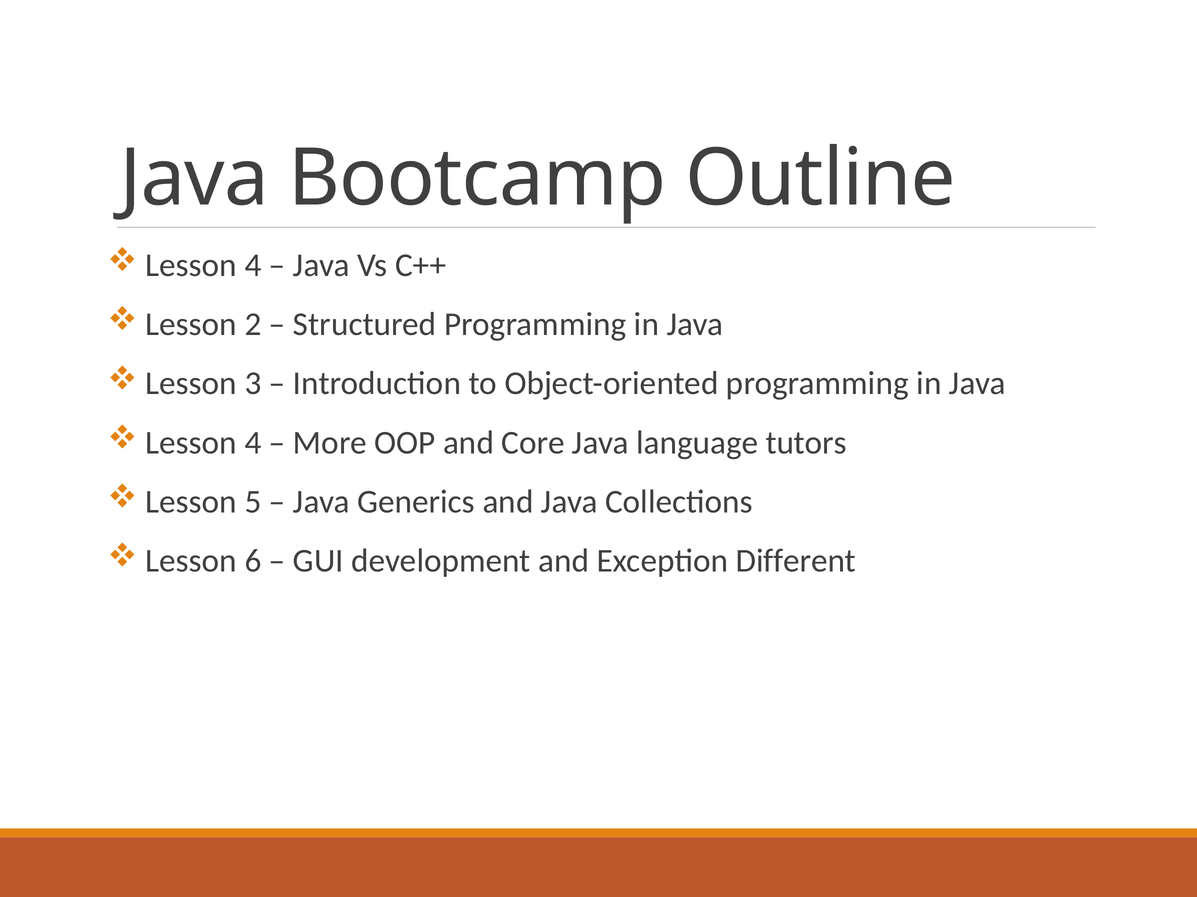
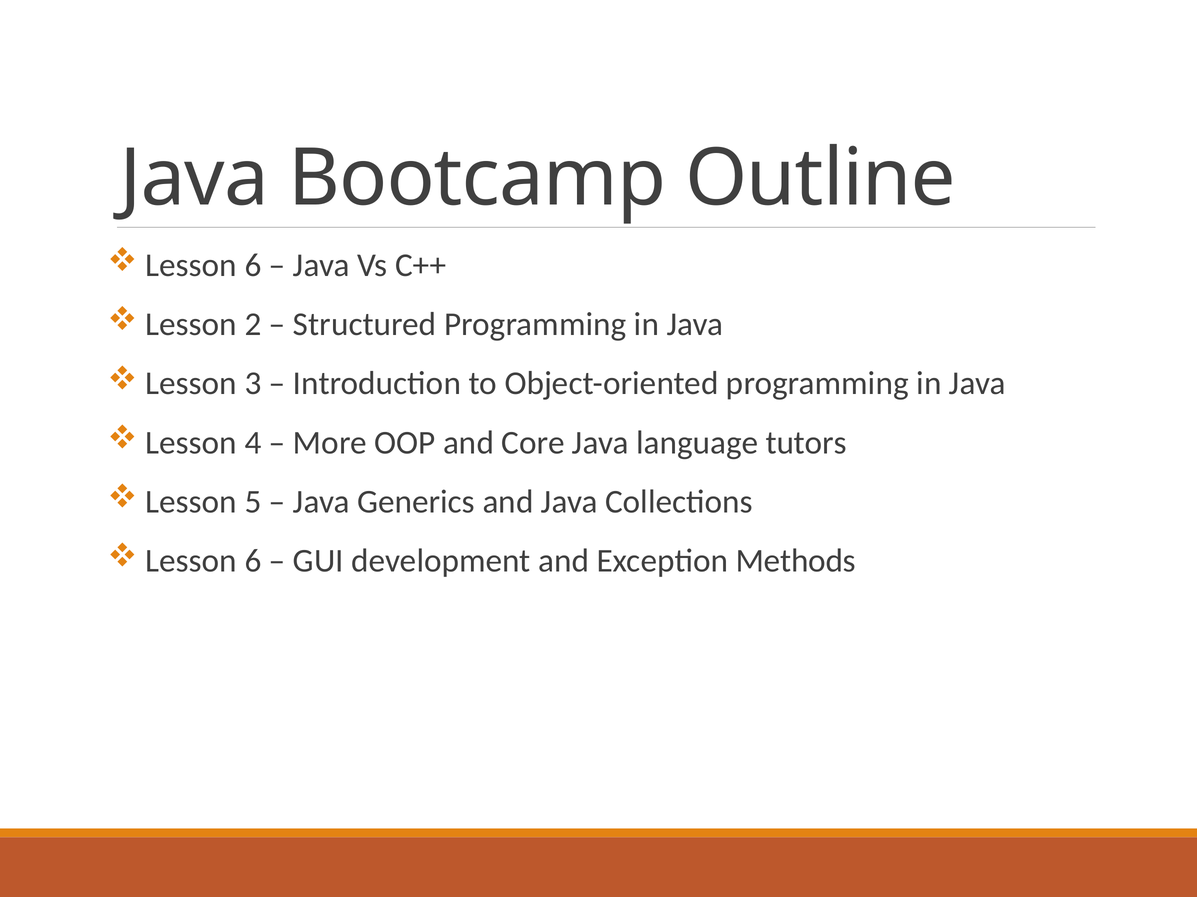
4: 4 -> 6 (253, 265)
Different: Different -> Methods (796, 561)
